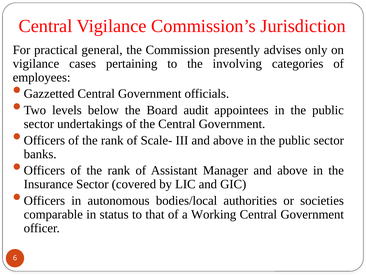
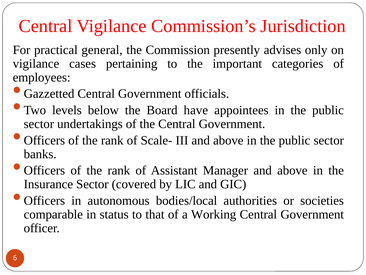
involving: involving -> important (237, 64)
audit: audit -> have (196, 110)
